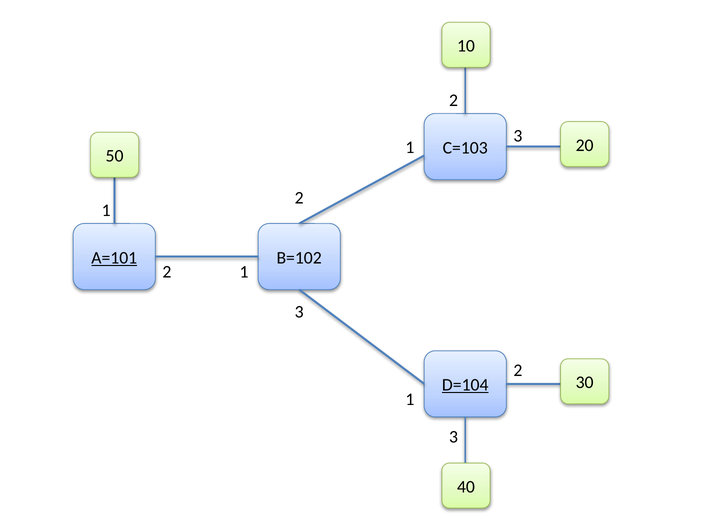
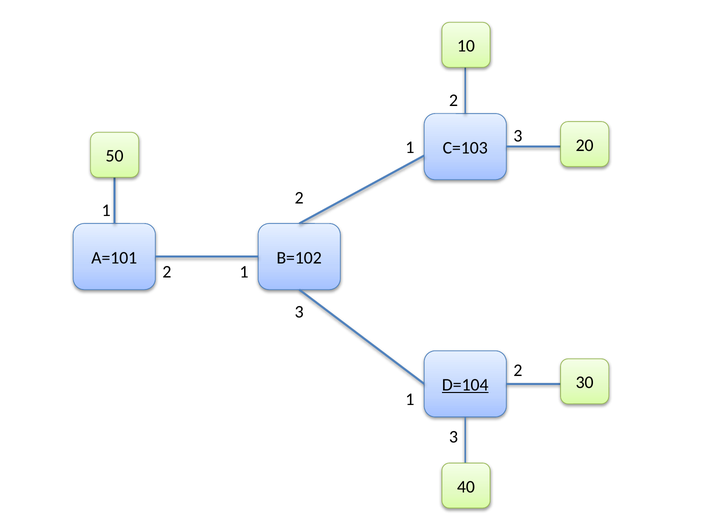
A=101 underline: present -> none (114, 257)
